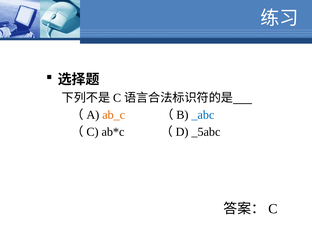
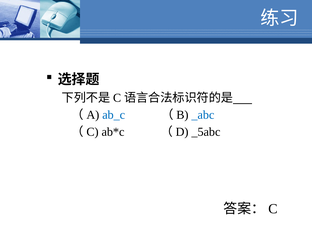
ab_c colour: orange -> blue (114, 115)
